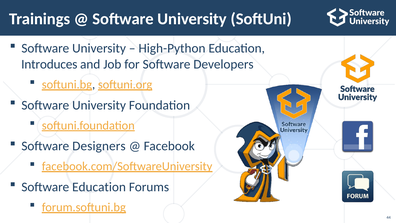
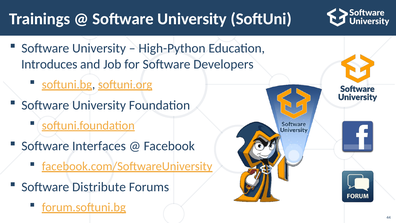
Designers: Designers -> Interfaces (99, 146)
Software Education: Education -> Distribute (99, 187)
